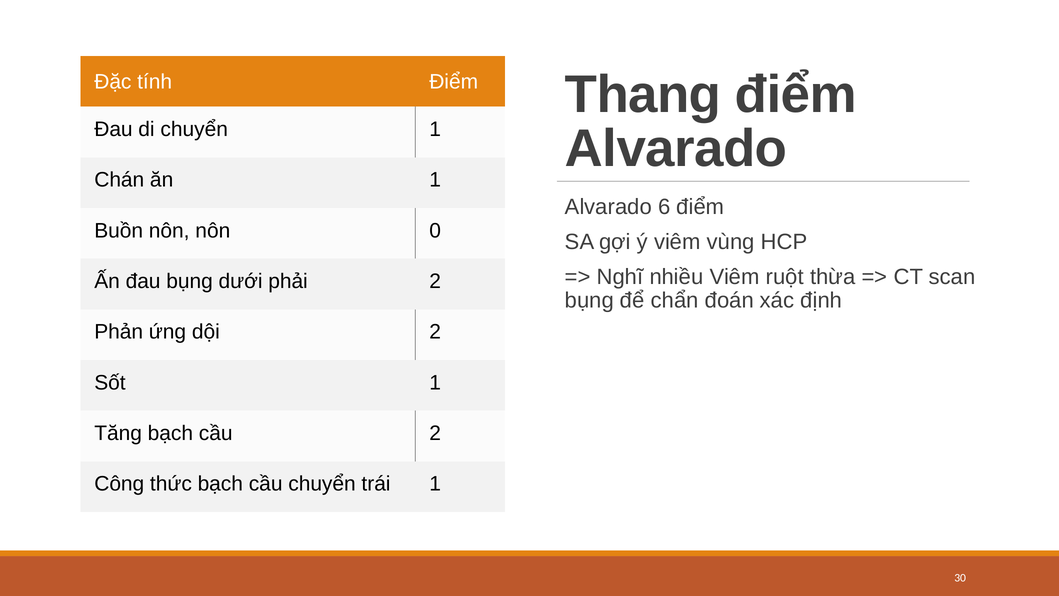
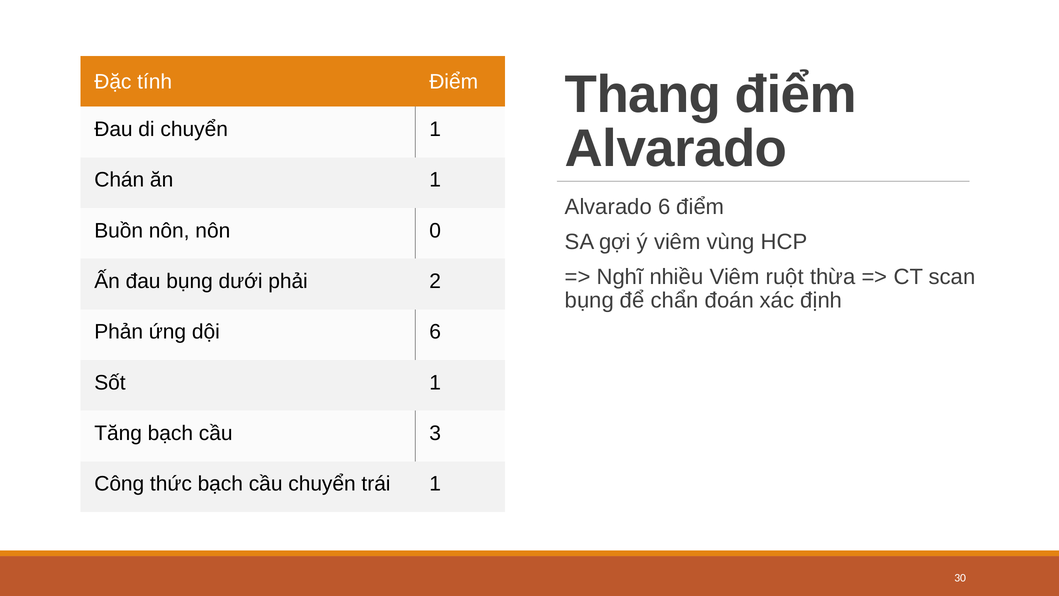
dội 2: 2 -> 6 (435, 332)
cầu 2: 2 -> 3 (435, 433)
